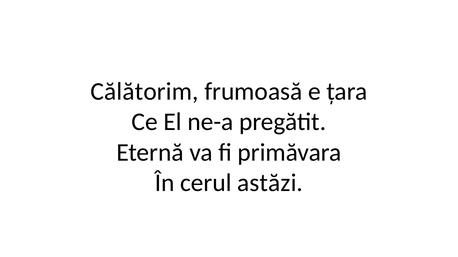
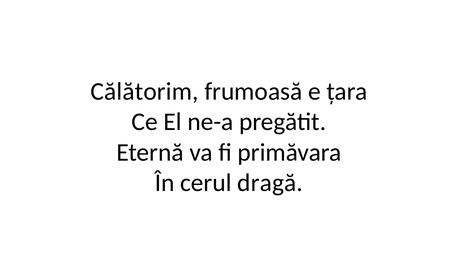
astăzi: astăzi -> dragă (270, 183)
